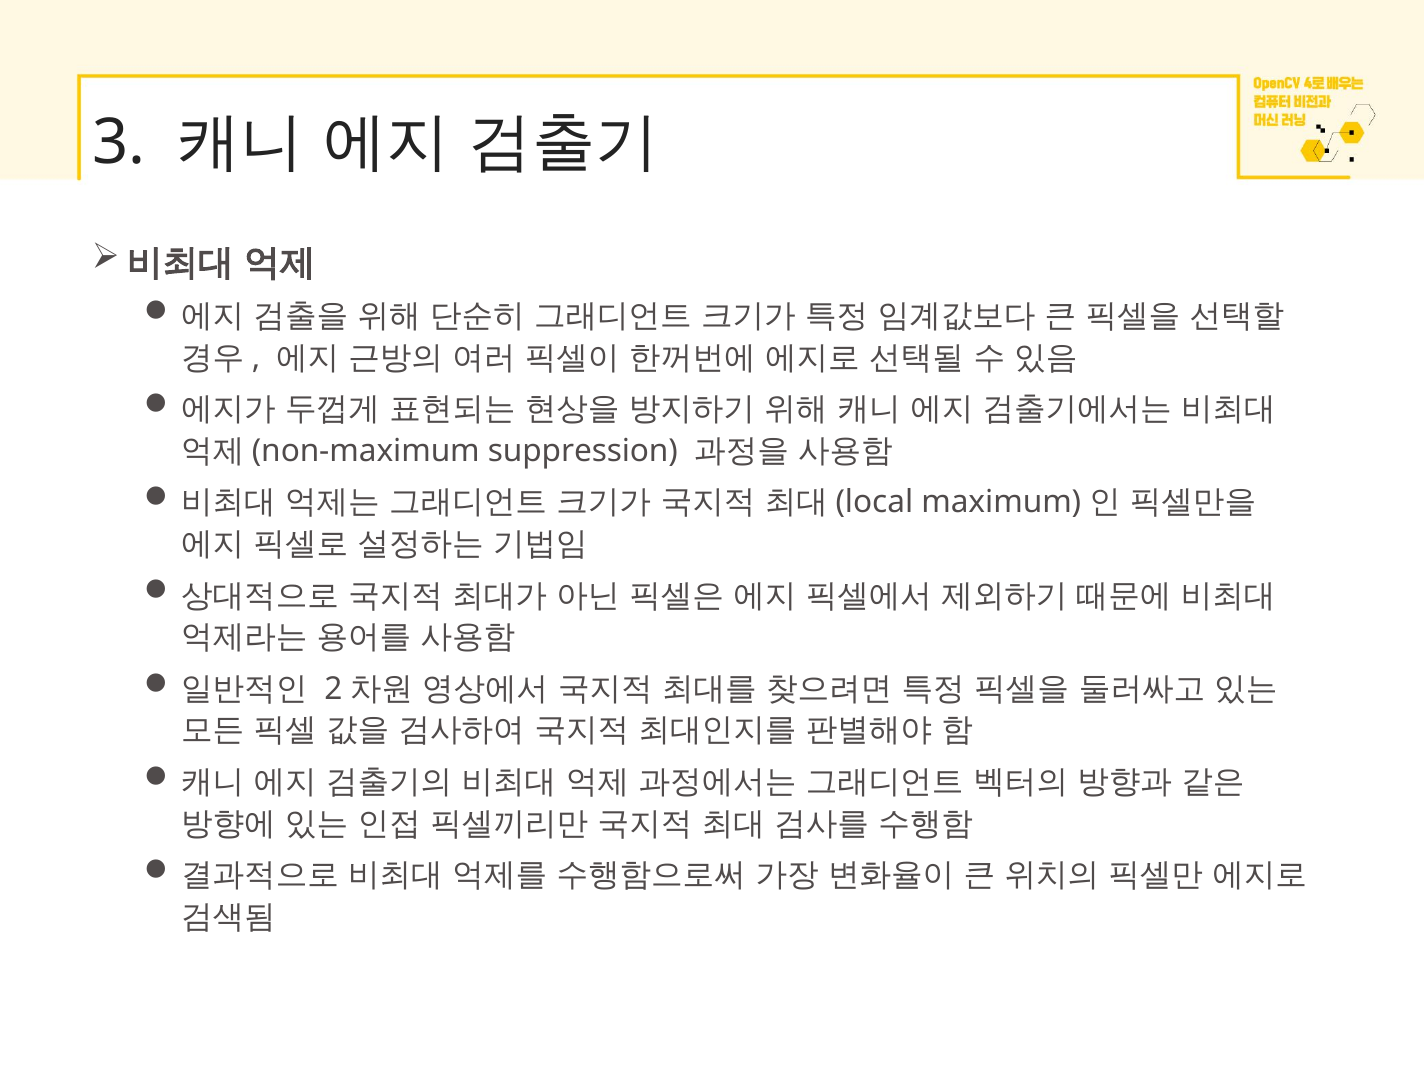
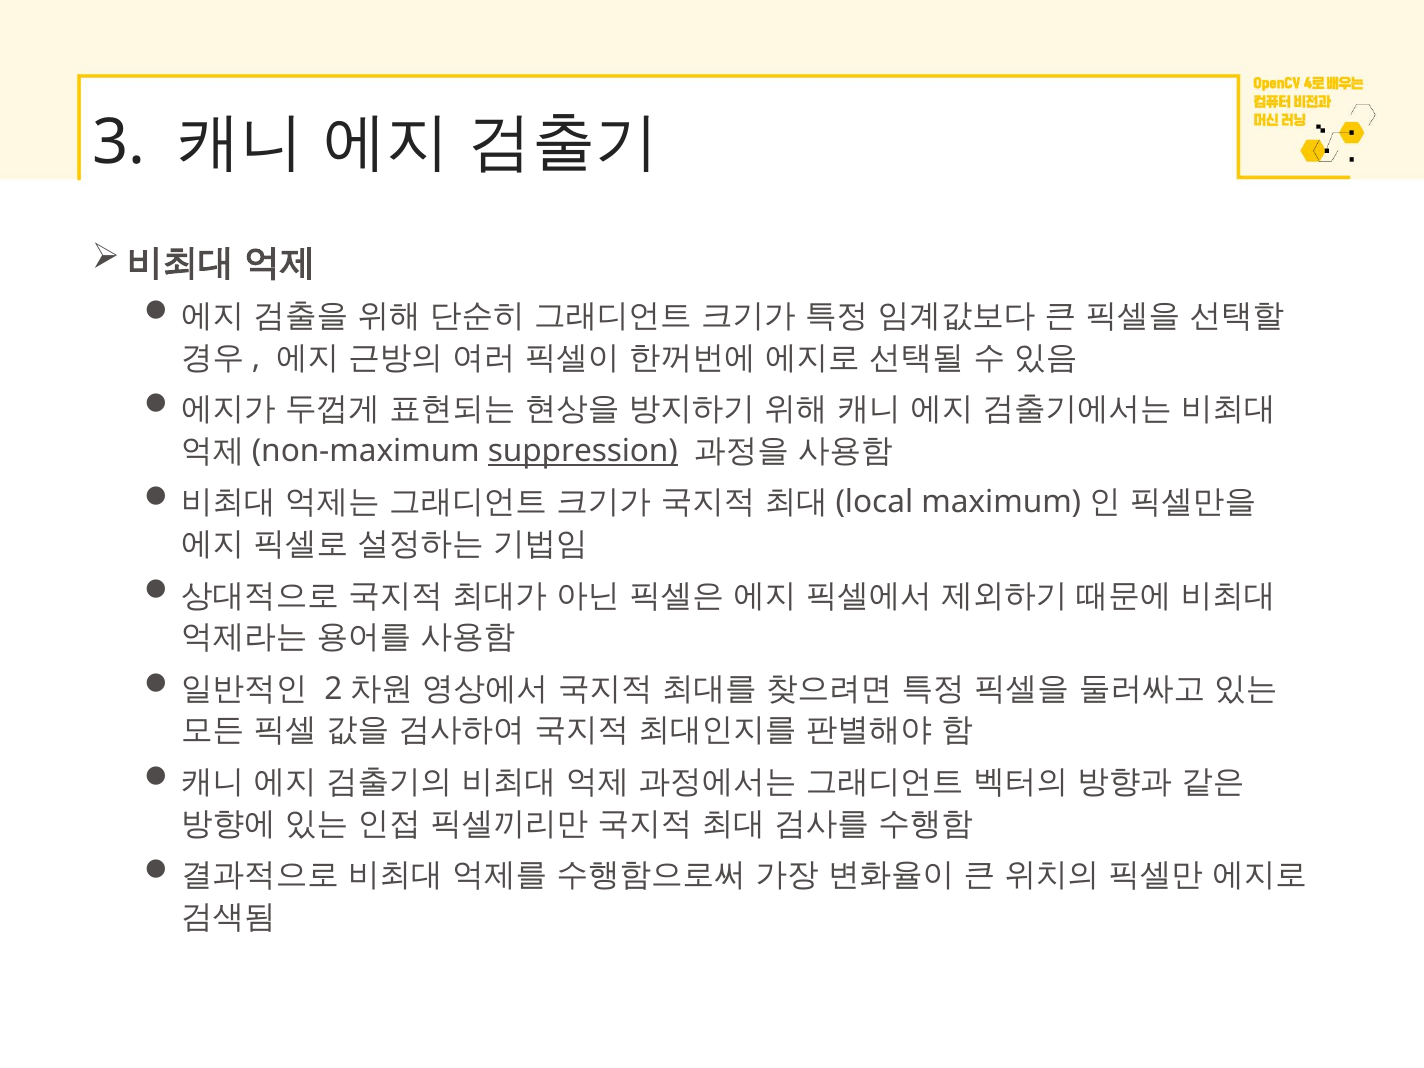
suppression underline: none -> present (583, 451)
